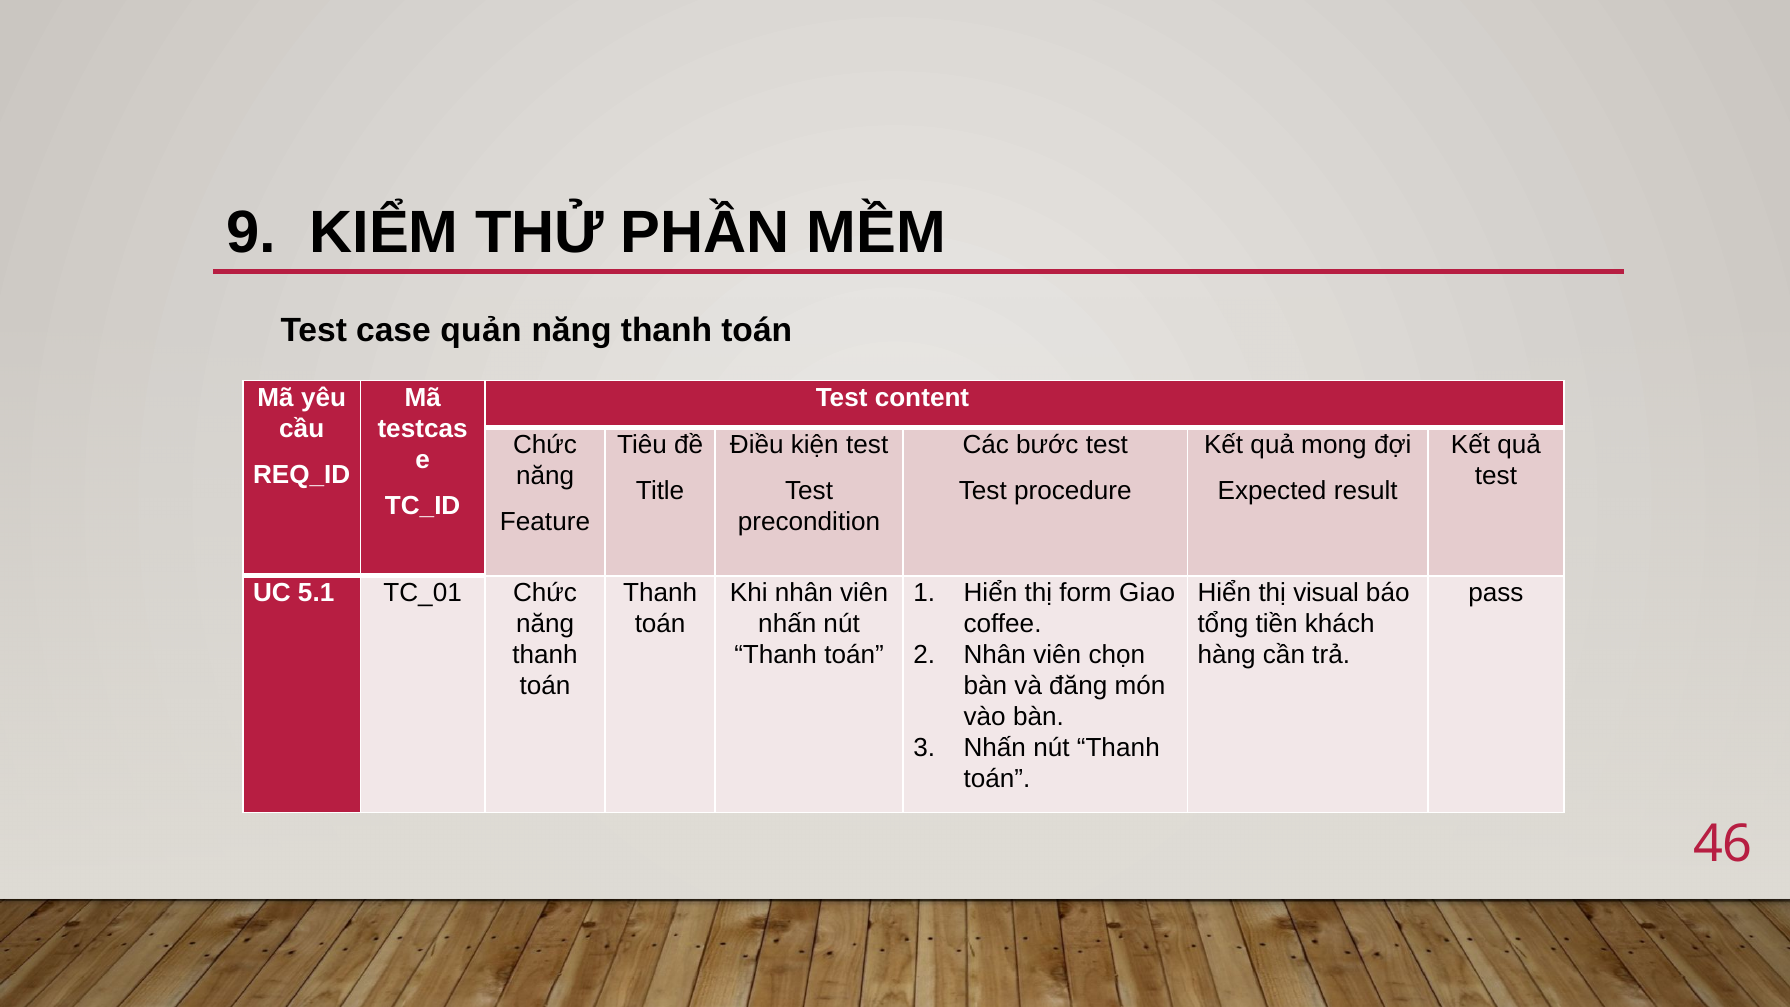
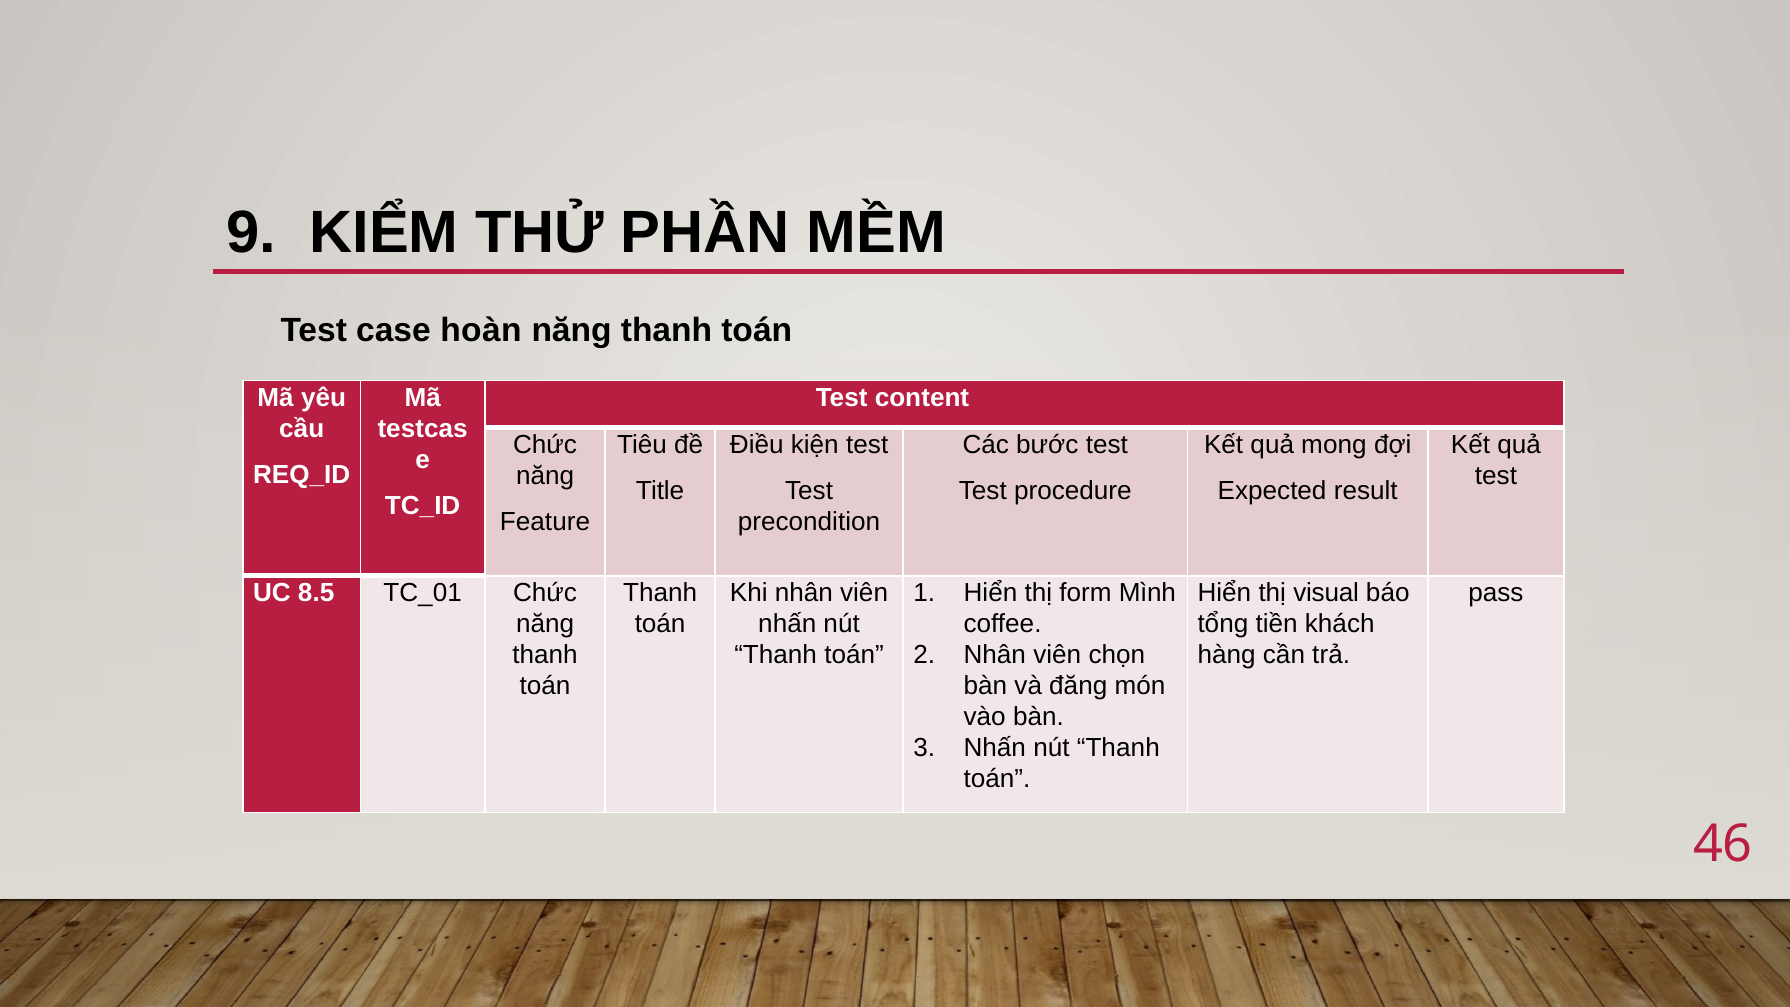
quản: quản -> hoàn (481, 331)
5.1: 5.1 -> 8.5 (316, 592)
Giao: Giao -> Mình (1147, 592)
